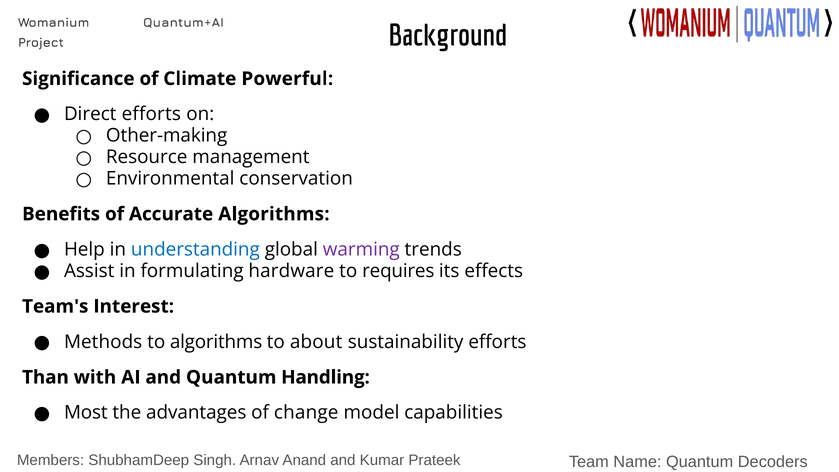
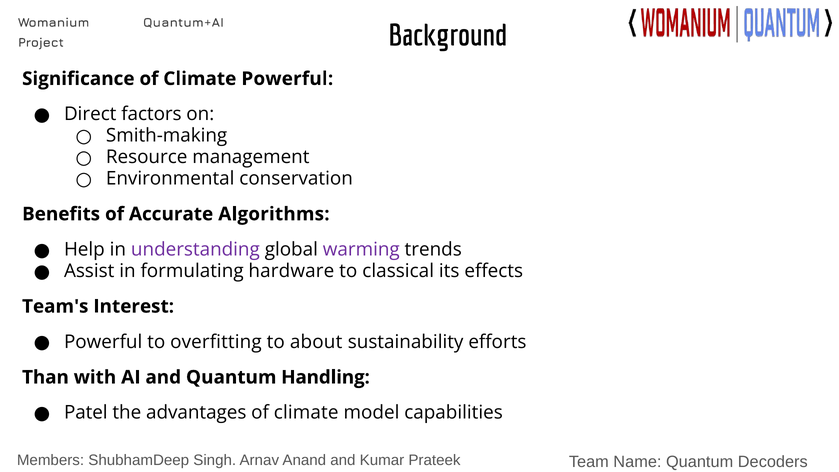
Direct efforts: efforts -> factors (151, 114)
Other-making: Other-making -> Smith-making (167, 136)
understanding colour: blue -> purple (195, 249)
requires: requires -> classical (398, 271)
Methods: Methods -> Powerful (103, 342)
to algorithms: algorithms -> overfitting (216, 342)
Most: Most -> Patel (86, 413)
change: change -> climate (306, 413)
